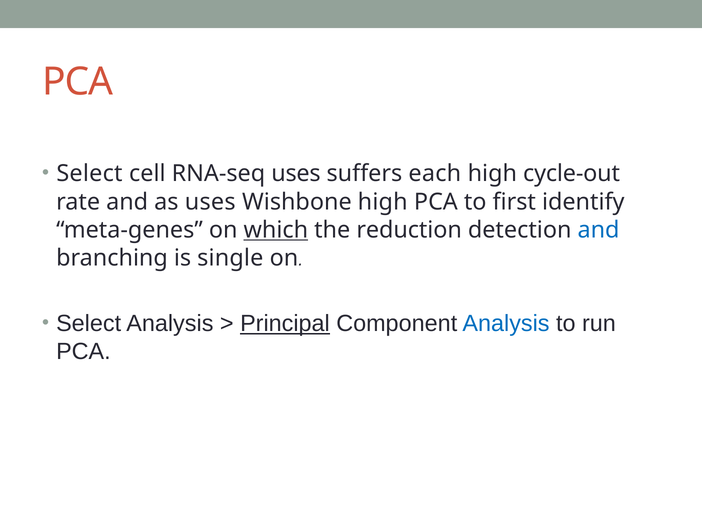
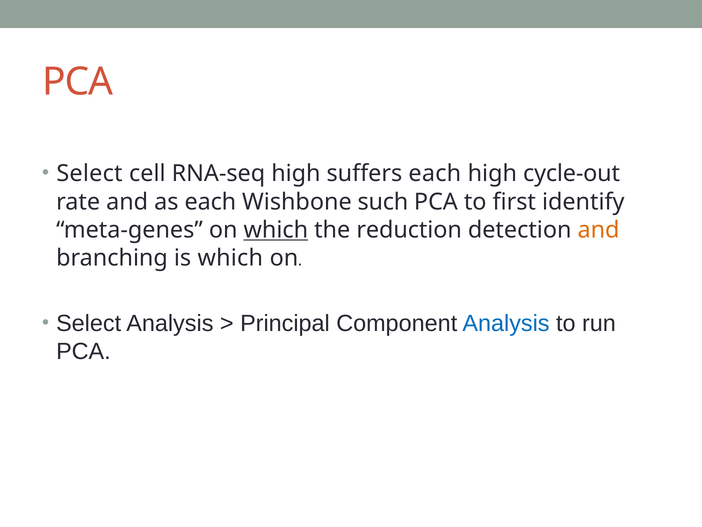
RNA-seq uses: uses -> high (296, 174)
as uses: uses -> each (210, 202)
Wishbone high: high -> such (383, 202)
and colour: blue -> orange (599, 230)
is single: single -> which (230, 258)
Principal underline: present -> none (285, 323)
